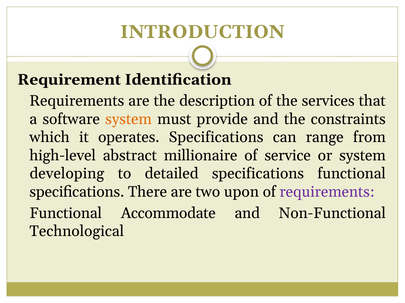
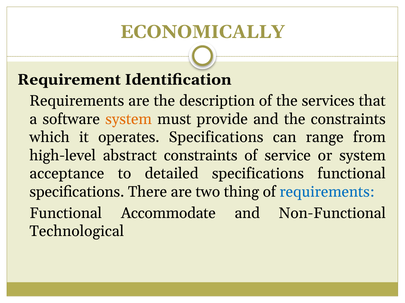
INTRODUCTION: INTRODUCTION -> ECONOMICALLY (202, 32)
abstract millionaire: millionaire -> constraints (201, 156)
developing: developing -> acceptance (67, 174)
upon: upon -> thing (241, 192)
requirements colour: purple -> blue (327, 192)
